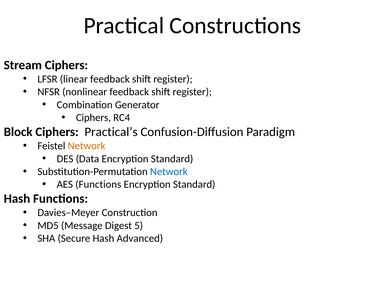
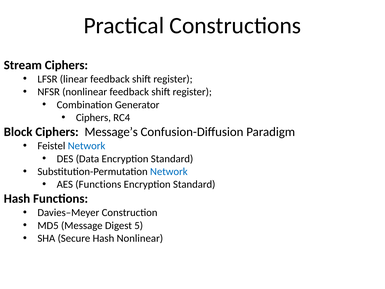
Practical’s: Practical’s -> Message’s (111, 132)
Network colour: orange -> blue (87, 146)
Hash Advanced: Advanced -> Nonlinear (140, 238)
